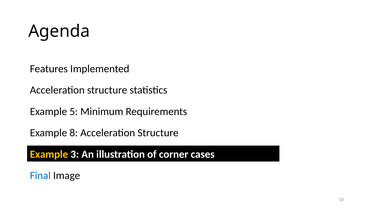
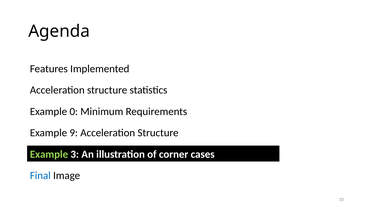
5: 5 -> 0 (74, 112)
8: 8 -> 9 (74, 133)
Example colour: yellow -> light green (49, 154)
